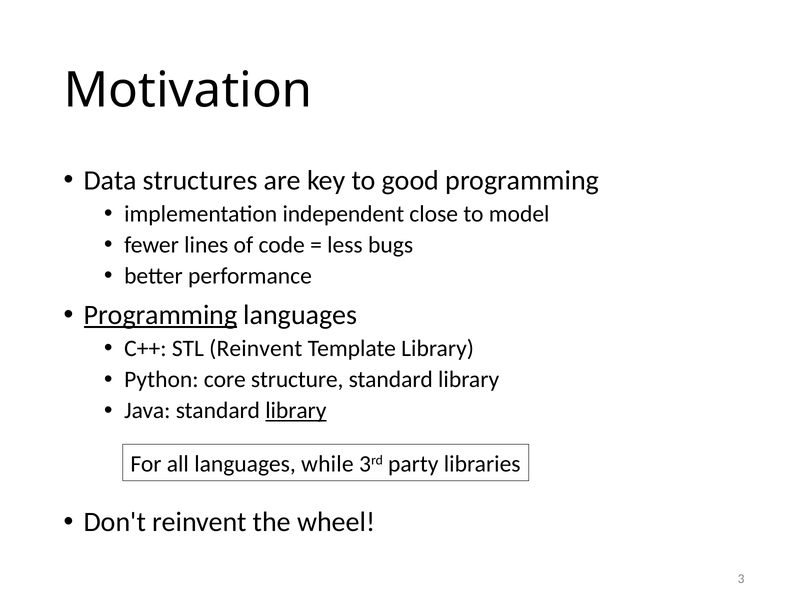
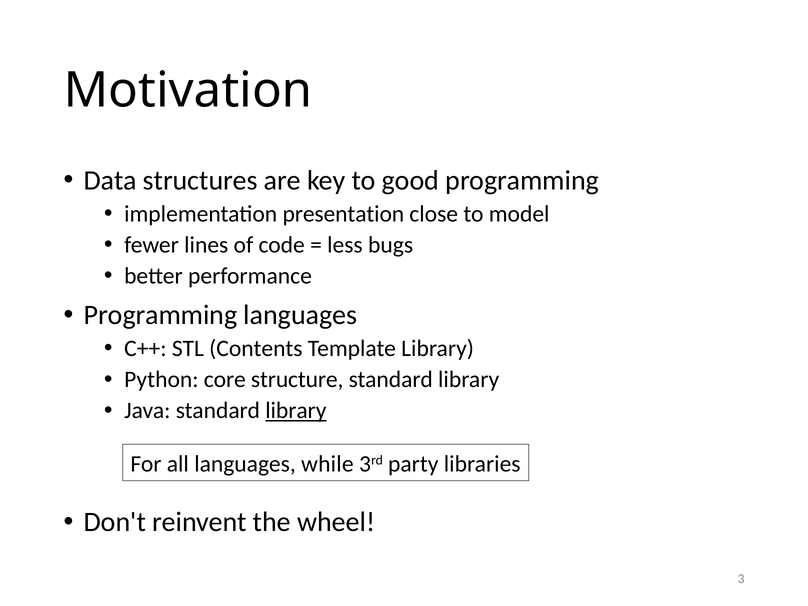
independent: independent -> presentation (343, 214)
Programming underline: present -> none (161, 315)
STL Reinvent: Reinvent -> Contents (256, 348)
